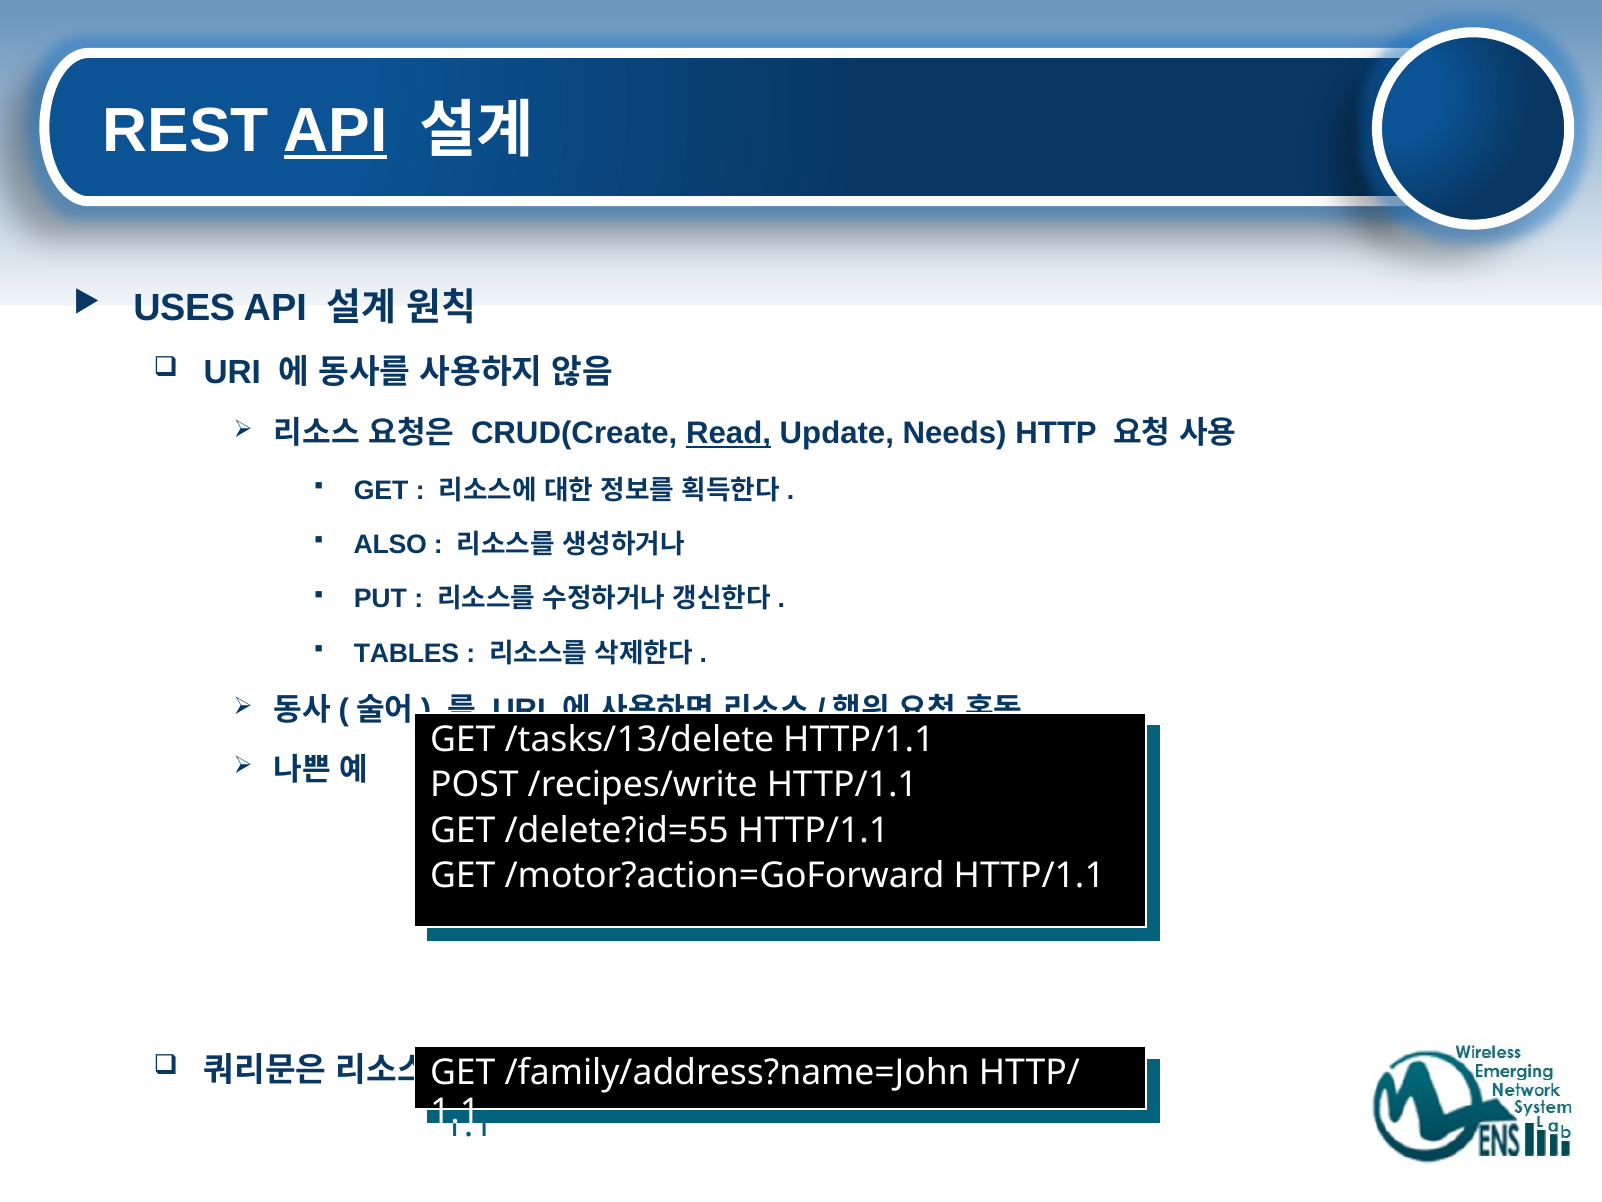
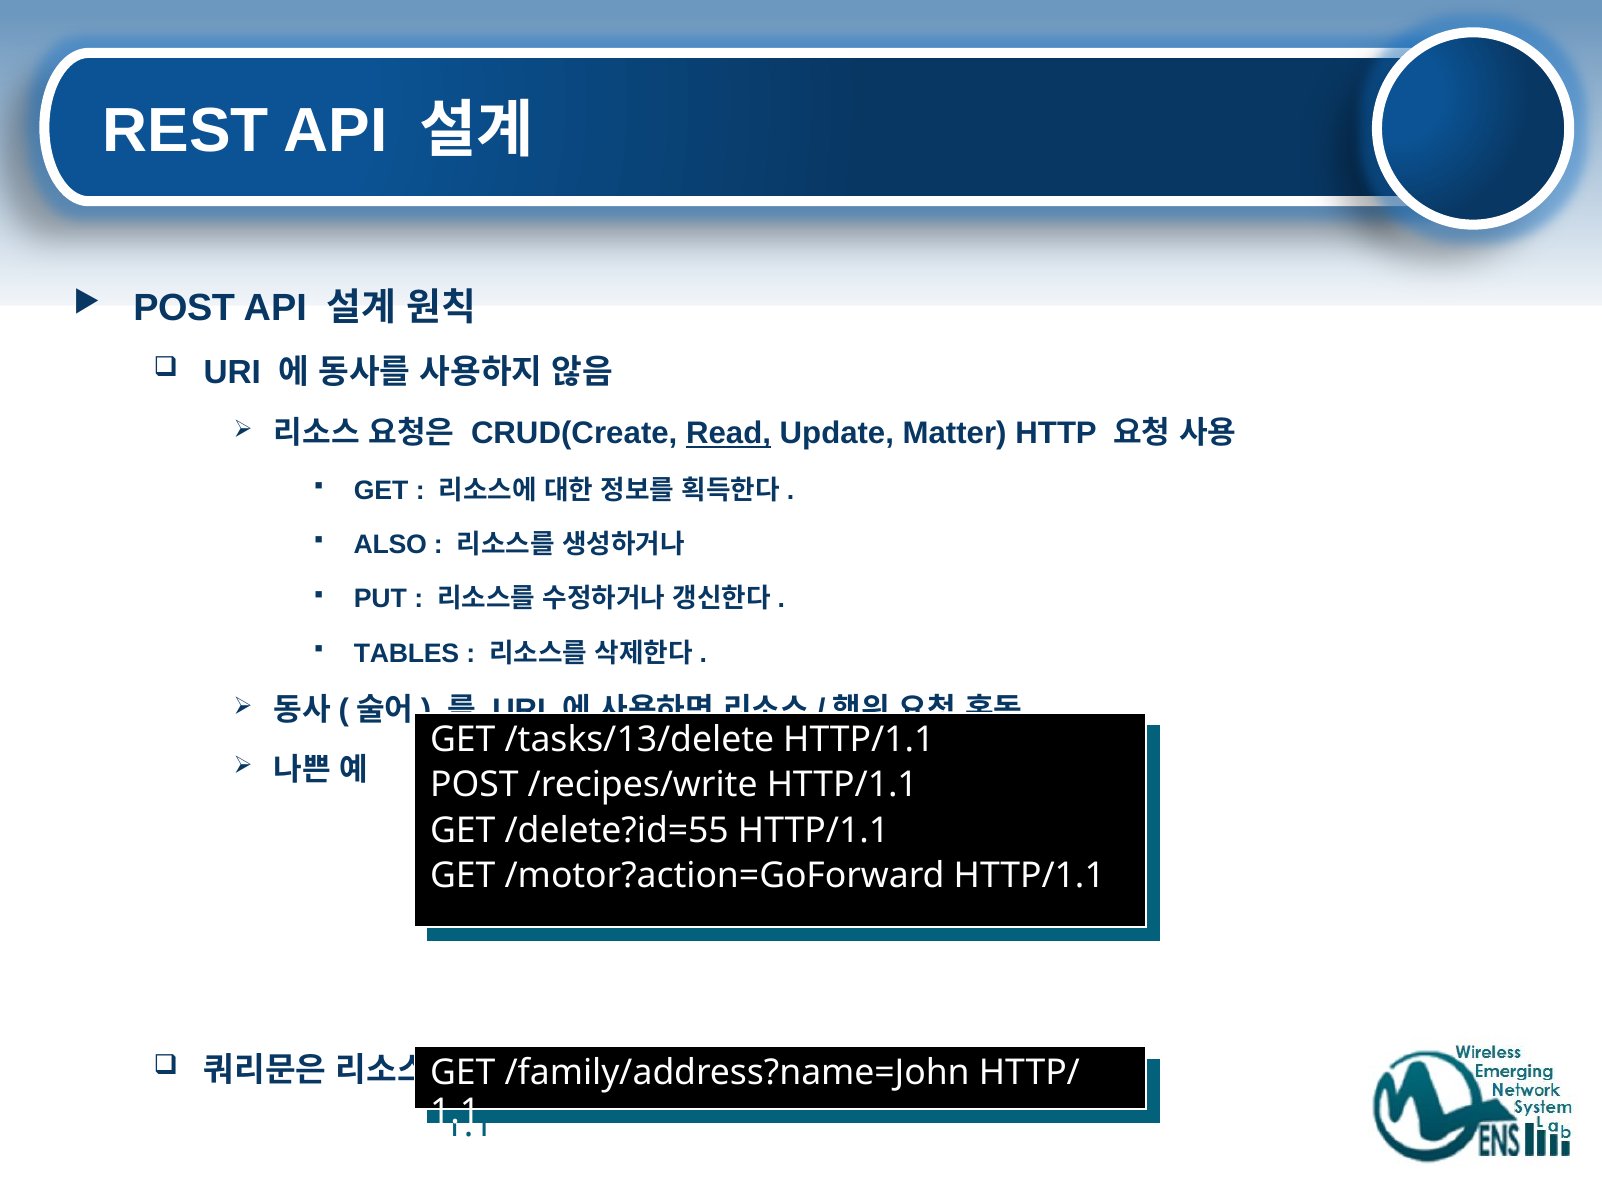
API underline: present -> none (336, 130)
USES: USES -> POST (184, 308)
Needs: Needs -> Matter (955, 433)
